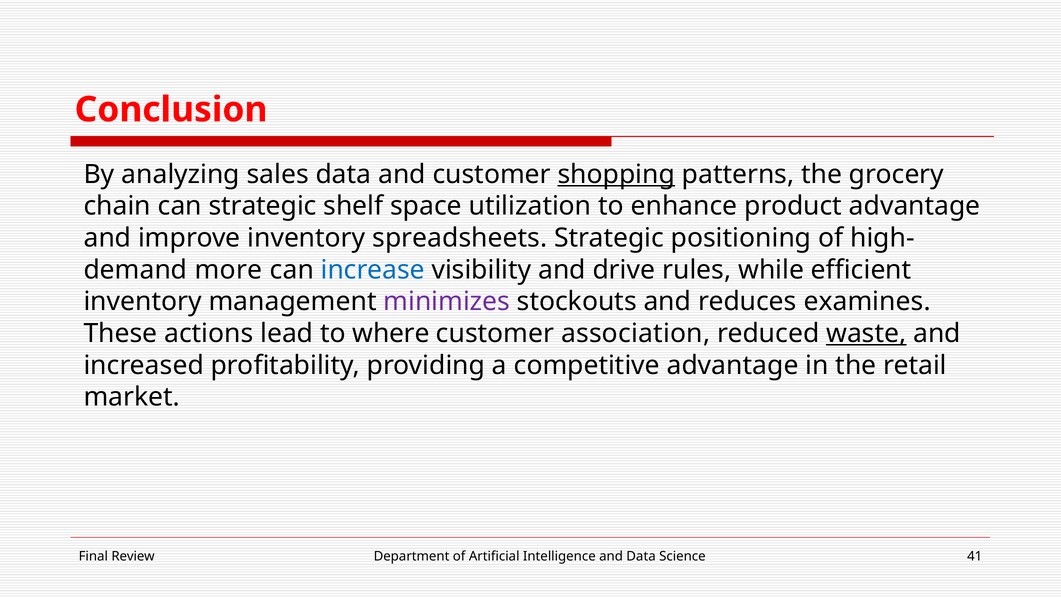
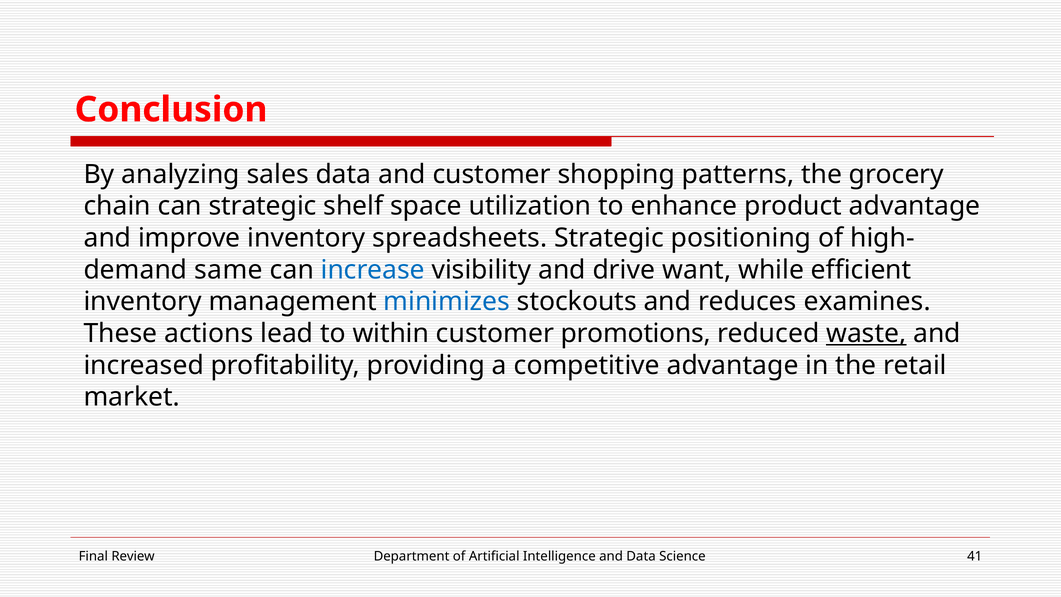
shopping underline: present -> none (616, 174)
more: more -> same (228, 270)
rules: rules -> want (697, 270)
minimizes colour: purple -> blue (447, 302)
where: where -> within (391, 333)
association: association -> promotions (636, 333)
